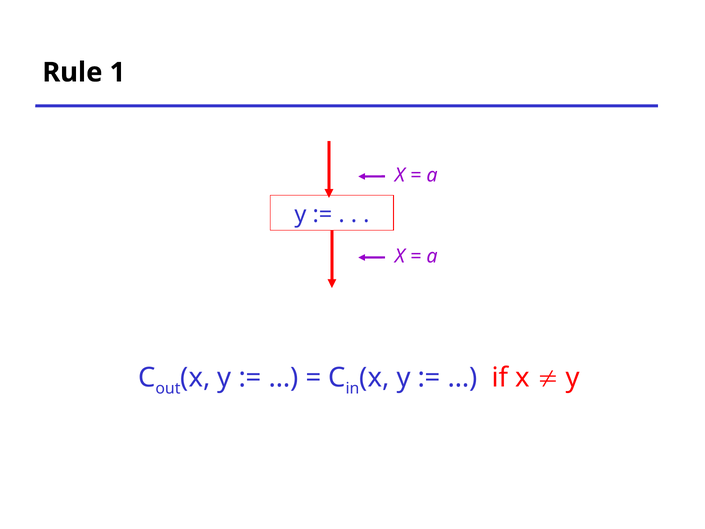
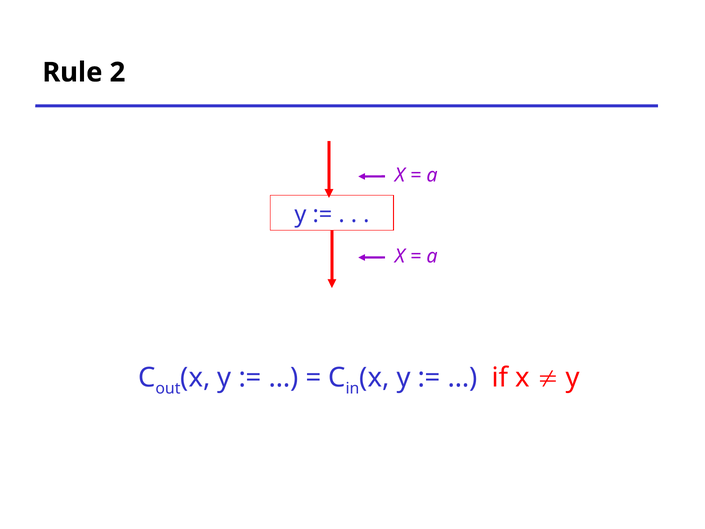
1: 1 -> 2 (117, 72)
